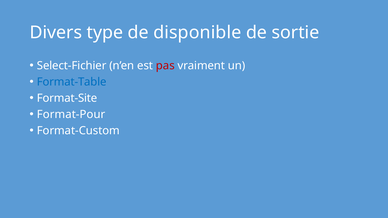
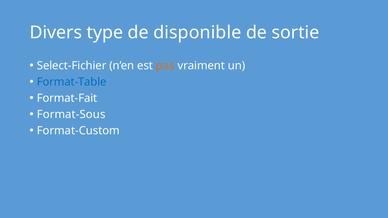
pas colour: red -> orange (165, 66)
Format-Site: Format-Site -> Format-Fait (67, 98)
Format-Pour: Format-Pour -> Format-Sous (71, 114)
